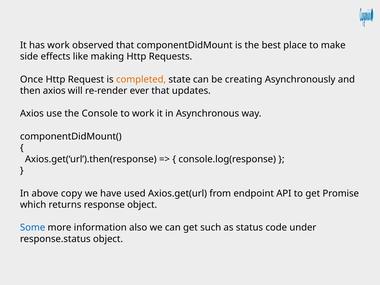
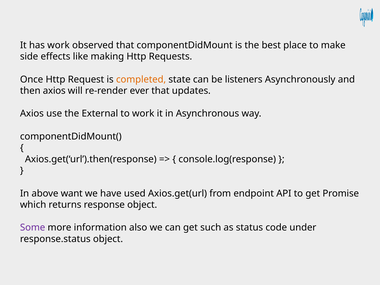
creating: creating -> listeners (244, 79)
Console: Console -> External (100, 114)
copy: copy -> want (72, 193)
Some colour: blue -> purple (33, 228)
